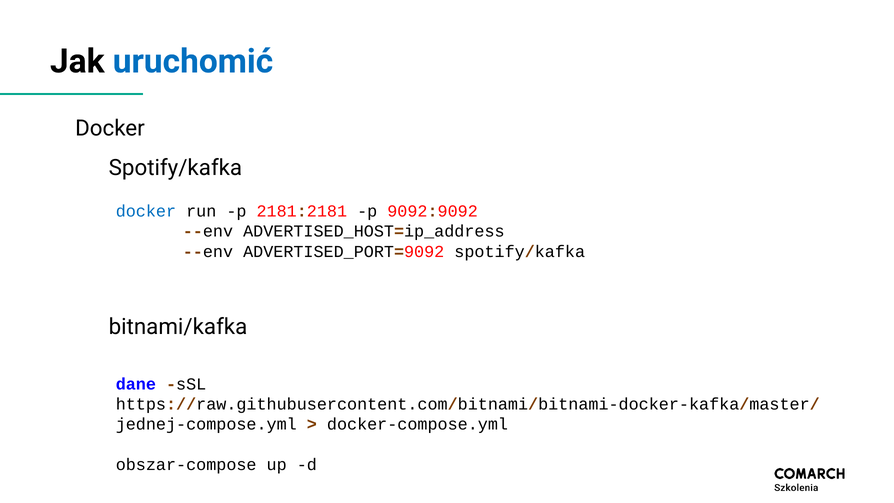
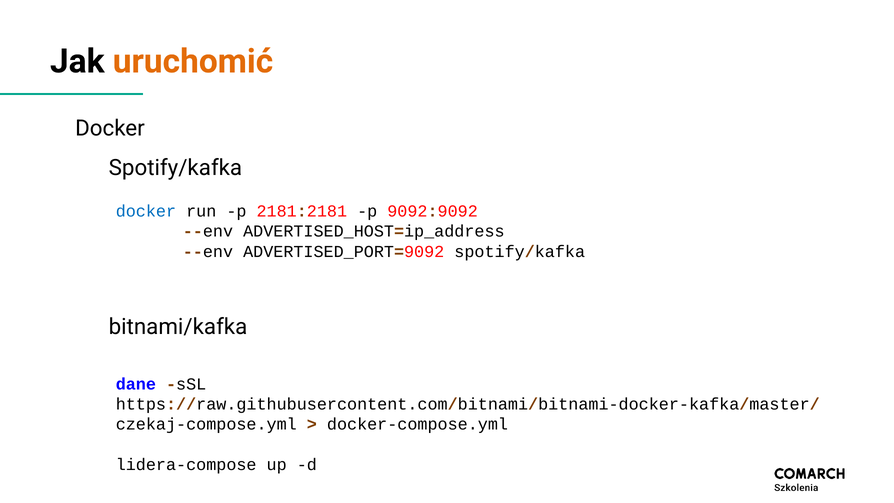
uruchomić colour: blue -> orange (193, 61)
jednej-compose.yml: jednej-compose.yml -> czekaj-compose.yml (206, 424)
obszar-compose: obszar-compose -> lidera-compose (186, 465)
